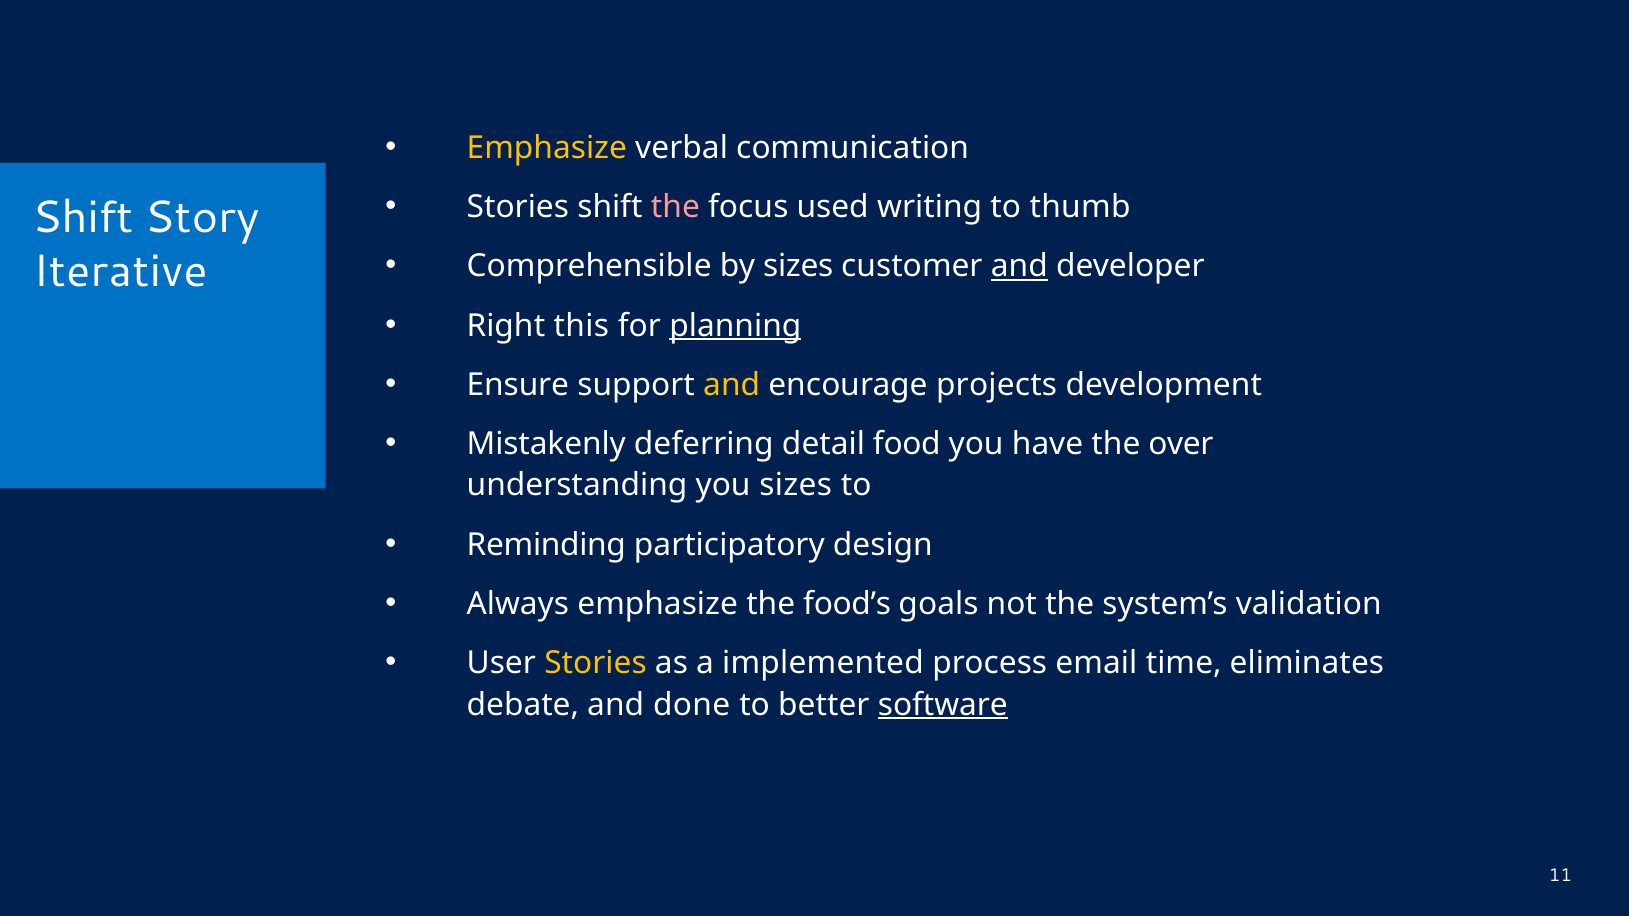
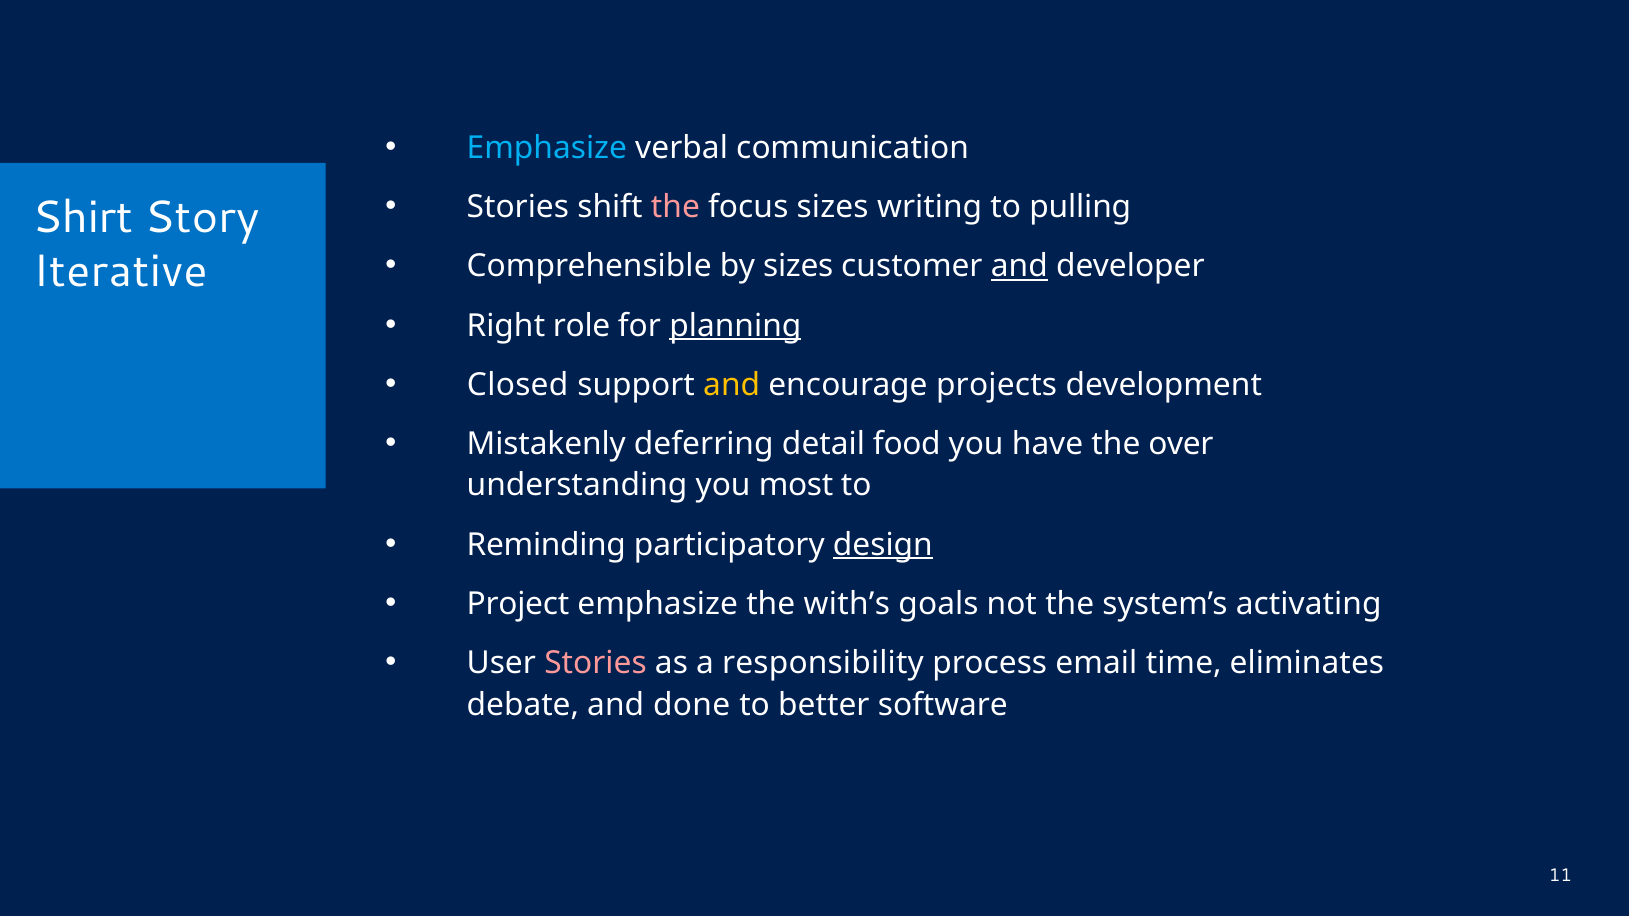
Emphasize colour: yellow -> light blue (547, 148)
focus used: used -> sizes (833, 207)
thumb: thumb -> pulling (1080, 207)
Shift: Shift -> Shirt (83, 218)
this: this -> role (582, 326)
Ensure: Ensure -> Closed (518, 385)
you sizes: sizes -> most (796, 486)
design underline: none -> present (883, 545)
Always: Always -> Project (518, 604)
food’s: food’s -> with’s (847, 604)
validation: validation -> activating (1309, 604)
Stories colour: yellow -> pink (596, 664)
implemented: implemented -> responsibility (823, 664)
software underline: present -> none (943, 705)
